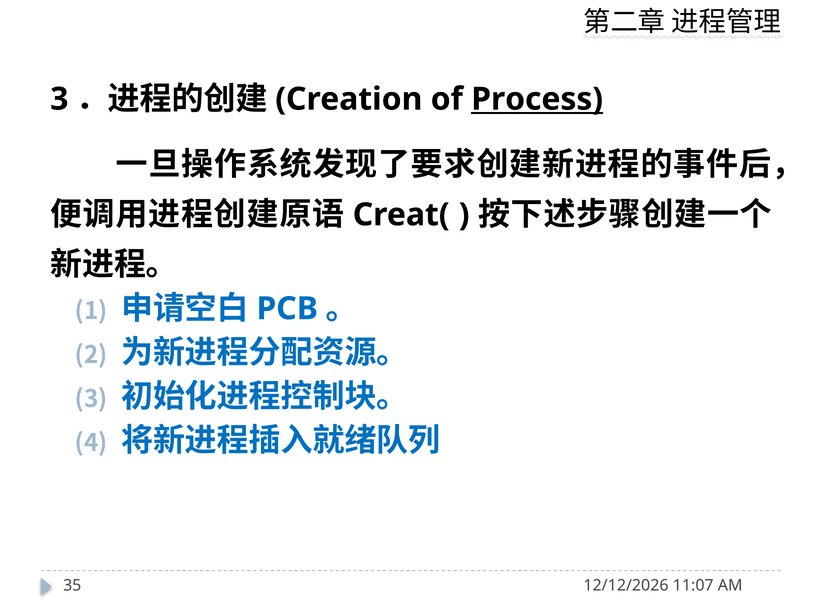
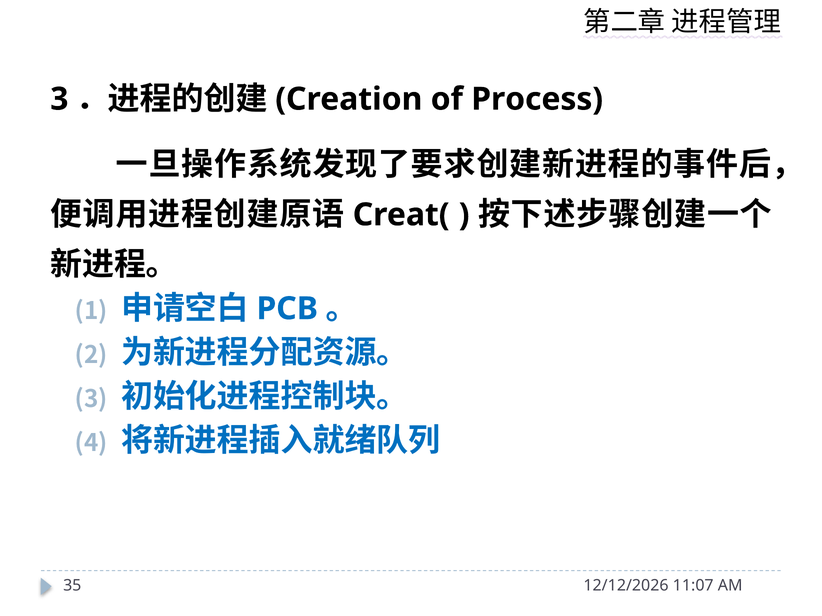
Process underline: present -> none (537, 99)
